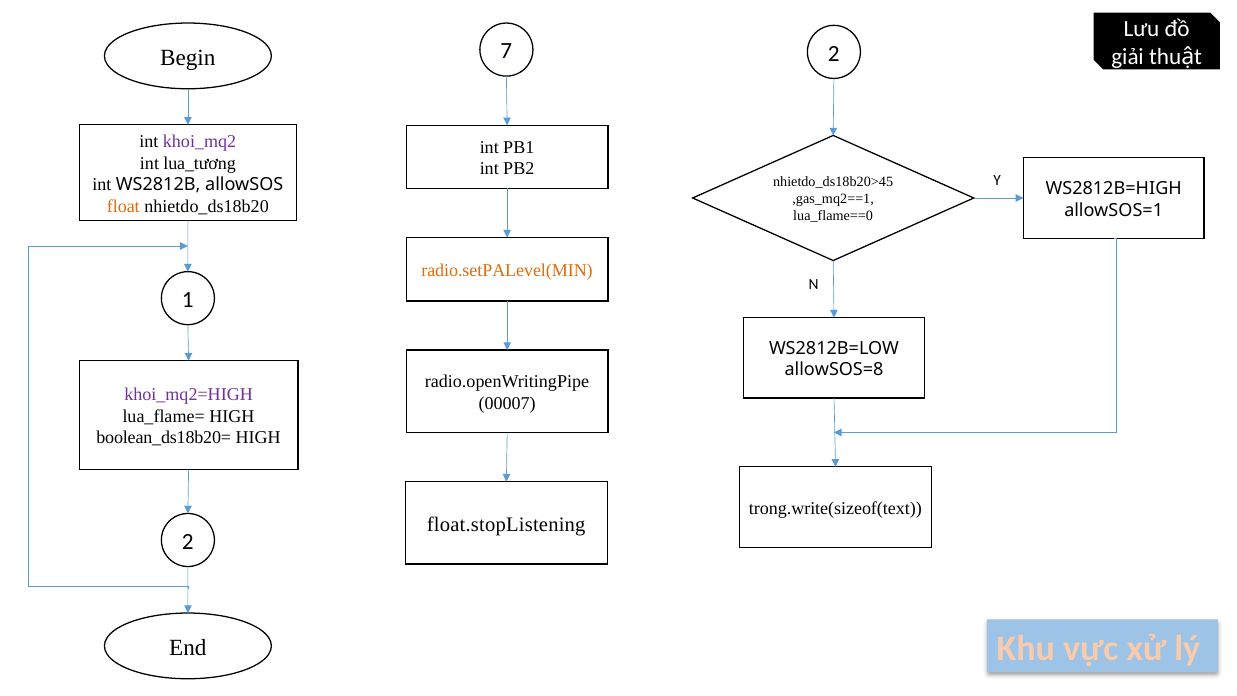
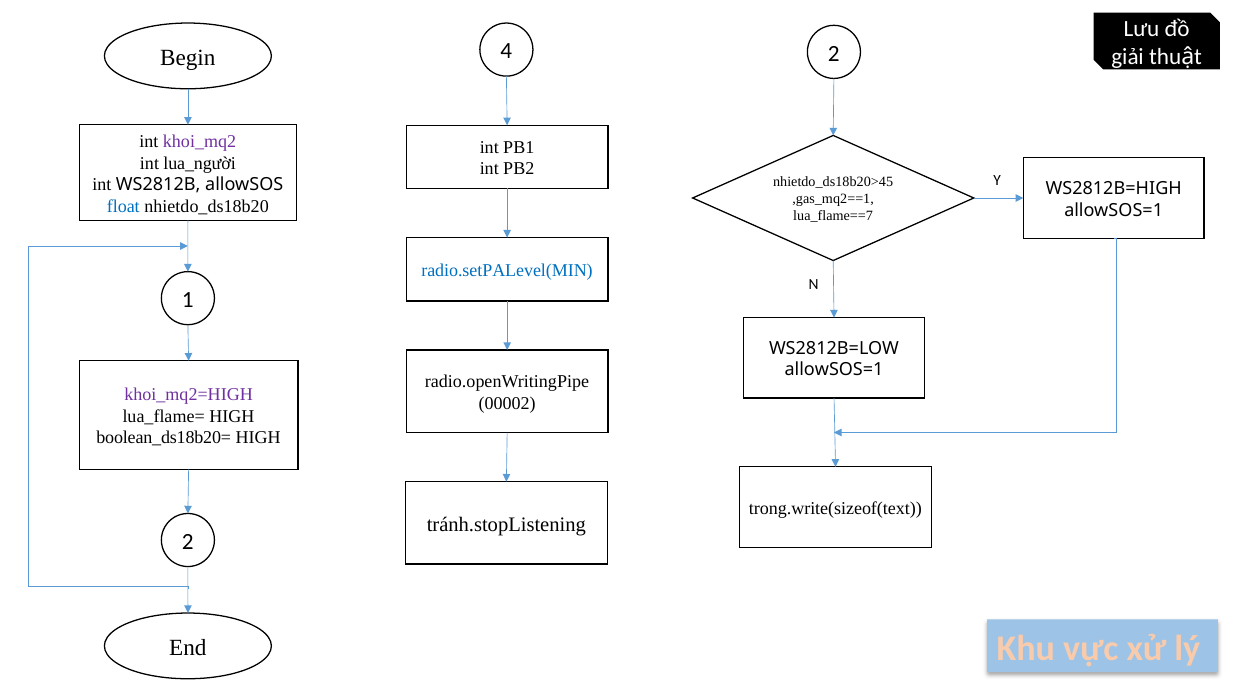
7: 7 -> 4 (506, 51)
lua_tương: lua_tương -> lua_người (200, 163)
float colour: orange -> blue (123, 206)
lua_flame==0: lua_flame==0 -> lua_flame==7 (833, 216)
radio.setPALevel(MIN colour: orange -> blue (507, 270)
allowSOS=8: allowSOS=8 -> allowSOS=1 (834, 370)
00007: 00007 -> 00002 (507, 403)
float.stopListening: float.stopListening -> tránh.stopListening (506, 524)
